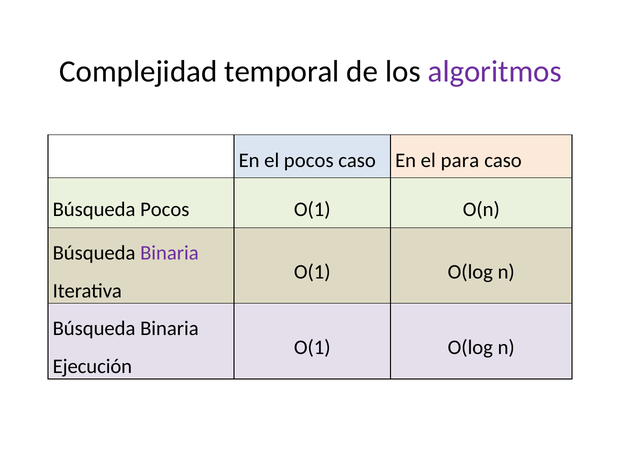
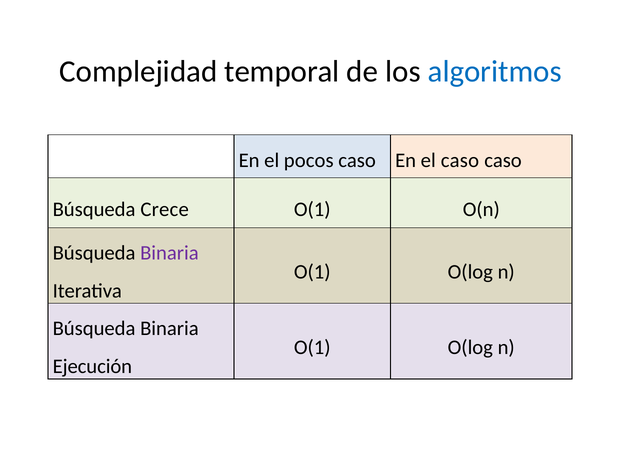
algoritmos colour: purple -> blue (495, 71)
el para: para -> caso (460, 160)
Búsqueda Pocos: Pocos -> Crece (165, 209)
